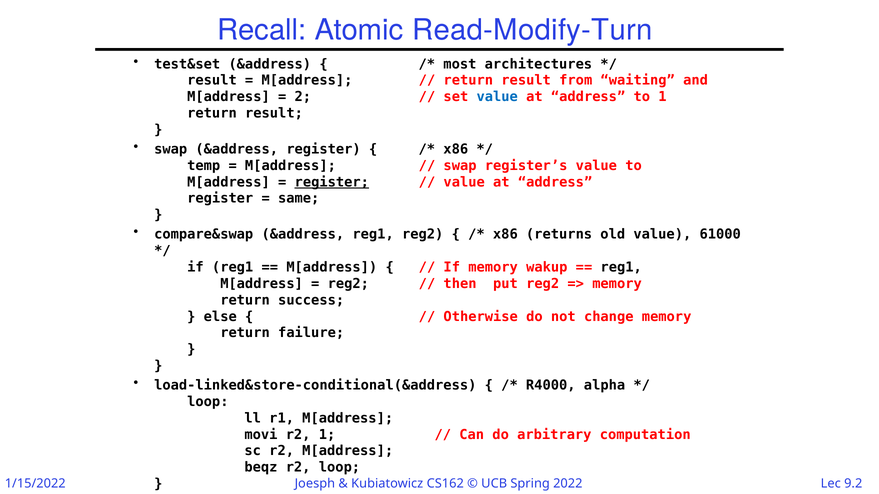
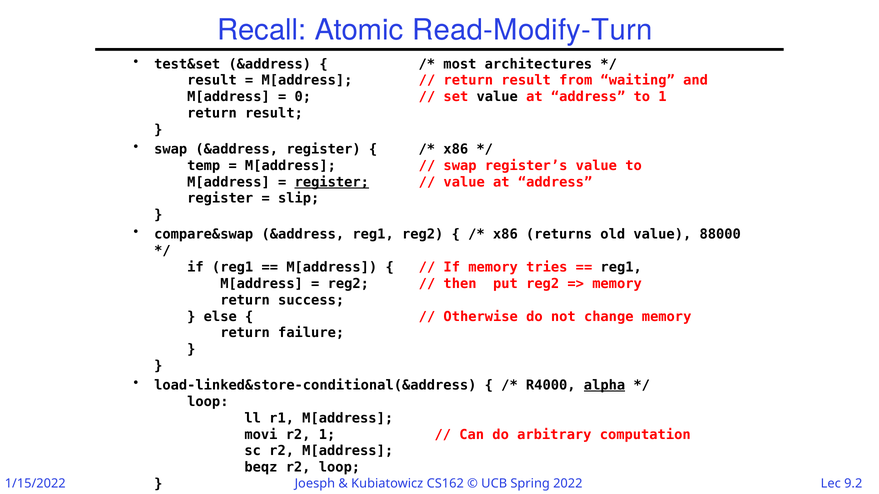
2: 2 -> 0 (303, 97)
value colour: blue -> black (497, 97)
same: same -> slip (299, 199)
61000: 61000 -> 88000 (720, 234)
wakup: wakup -> tries (547, 267)
alpha underline: none -> present (605, 385)
